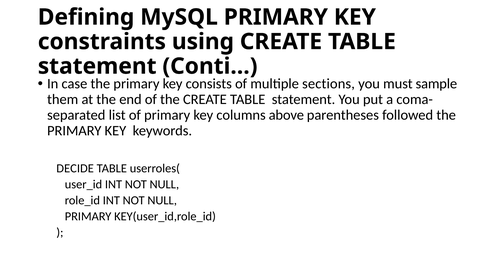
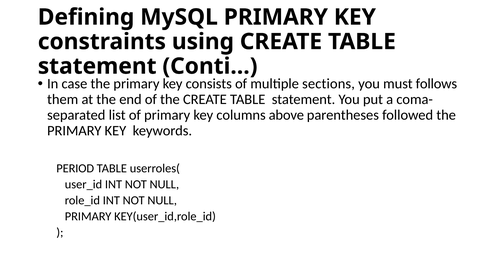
sample: sample -> follows (436, 84)
DECIDE: DECIDE -> PERIOD (75, 168)
